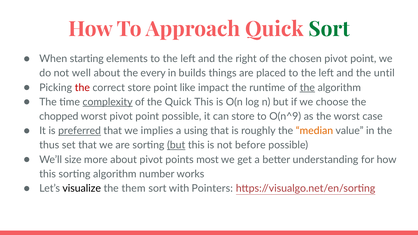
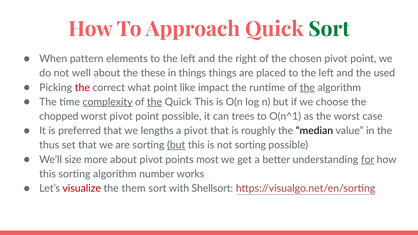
starting: starting -> pattern (87, 59)
every: every -> these (153, 73)
in builds: builds -> things (192, 73)
until: until -> used (384, 73)
correct store: store -> what (139, 88)
the underline: none -> present (155, 102)
can store: store -> trees (243, 116)
O(n^9: O(n^9 -> O(n^1 (285, 116)
preferred underline: present -> none (80, 131)
implies: implies -> lengths (157, 131)
a using: using -> pivot (196, 131)
median colour: orange -> black (314, 131)
not before: before -> sorting (250, 145)
for underline: none -> present (368, 160)
visualize colour: black -> red (82, 189)
Pointers: Pointers -> Shellsort (212, 189)
